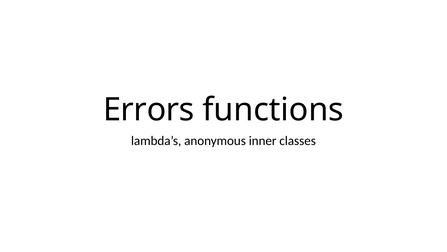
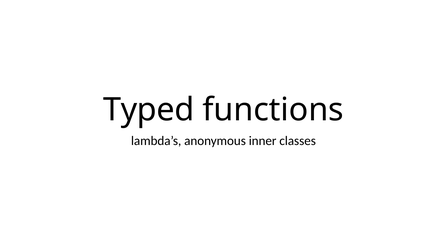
Errors: Errors -> Typed (149, 109)
